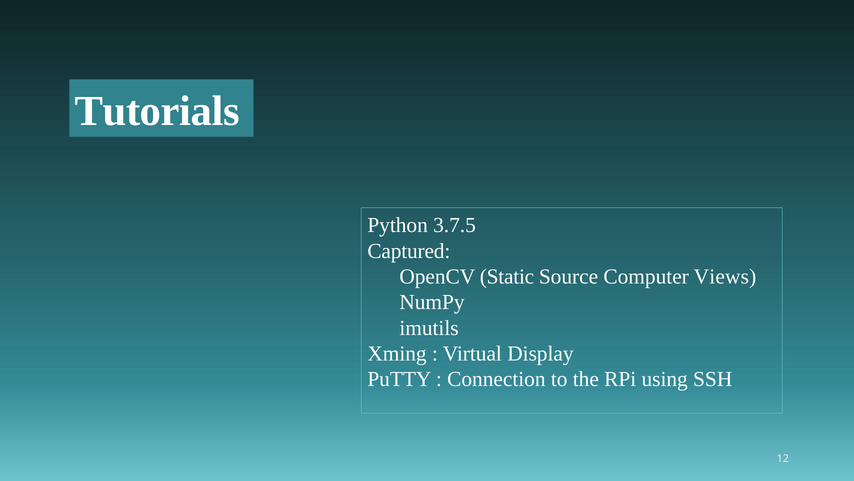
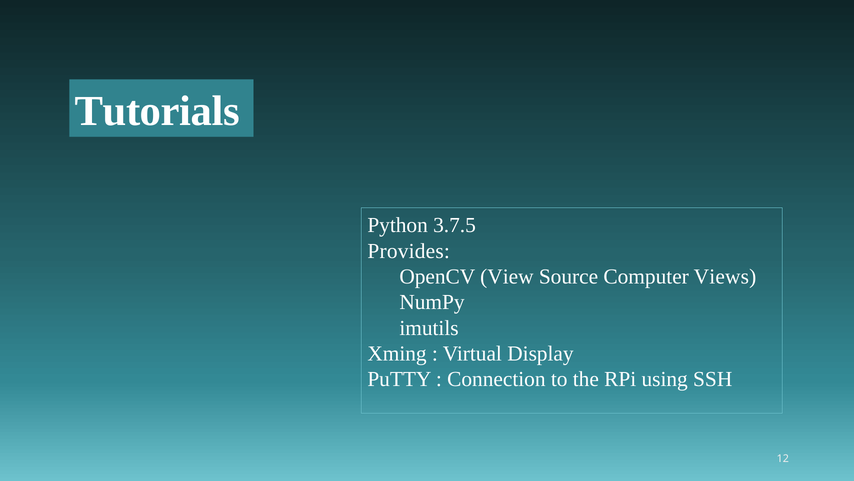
Captured: Captured -> Provides (409, 251)
Static: Static -> View (507, 276)
